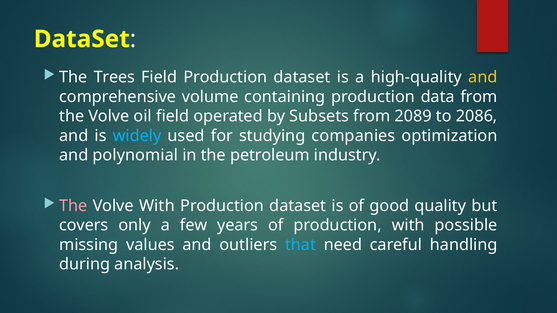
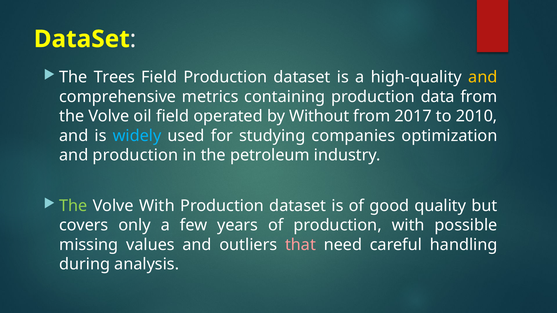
volume: volume -> metrics (210, 97)
Subsets: Subsets -> Without (319, 116)
2089: 2089 -> 2017 (413, 116)
2086: 2086 -> 2010 (477, 116)
and polynomial: polynomial -> production (135, 155)
The colour: pink -> light green (73, 206)
that colour: light blue -> pink (300, 245)
